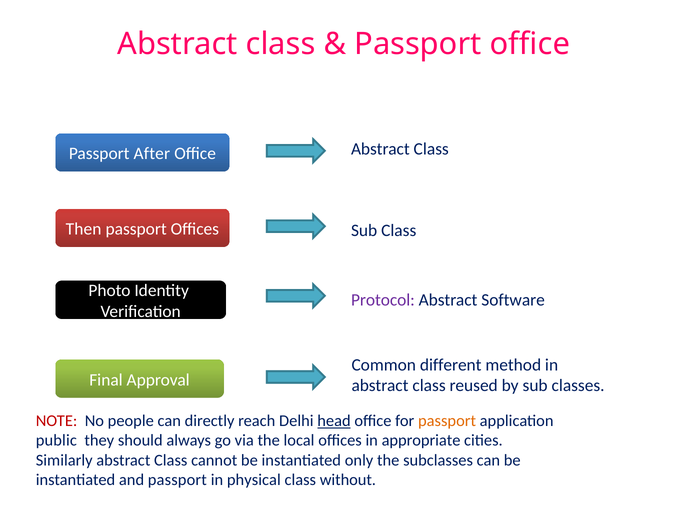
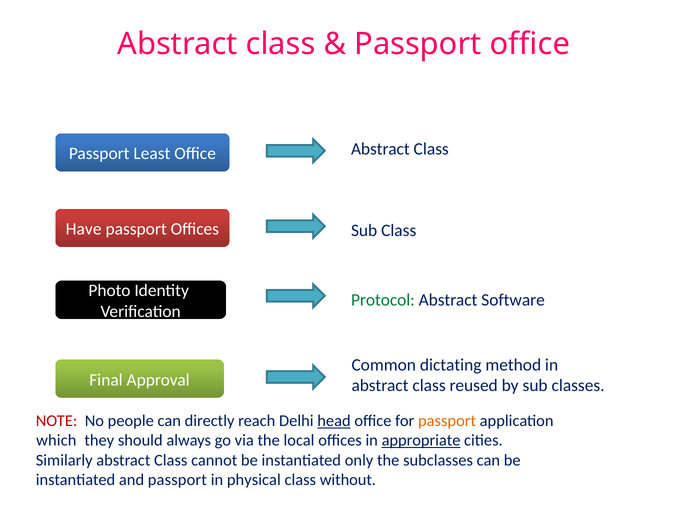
After: After -> Least (152, 154)
Then: Then -> Have (84, 229)
Protocol colour: purple -> green (383, 300)
different: different -> dictating (451, 365)
public: public -> which (56, 441)
appropriate underline: none -> present (421, 441)
